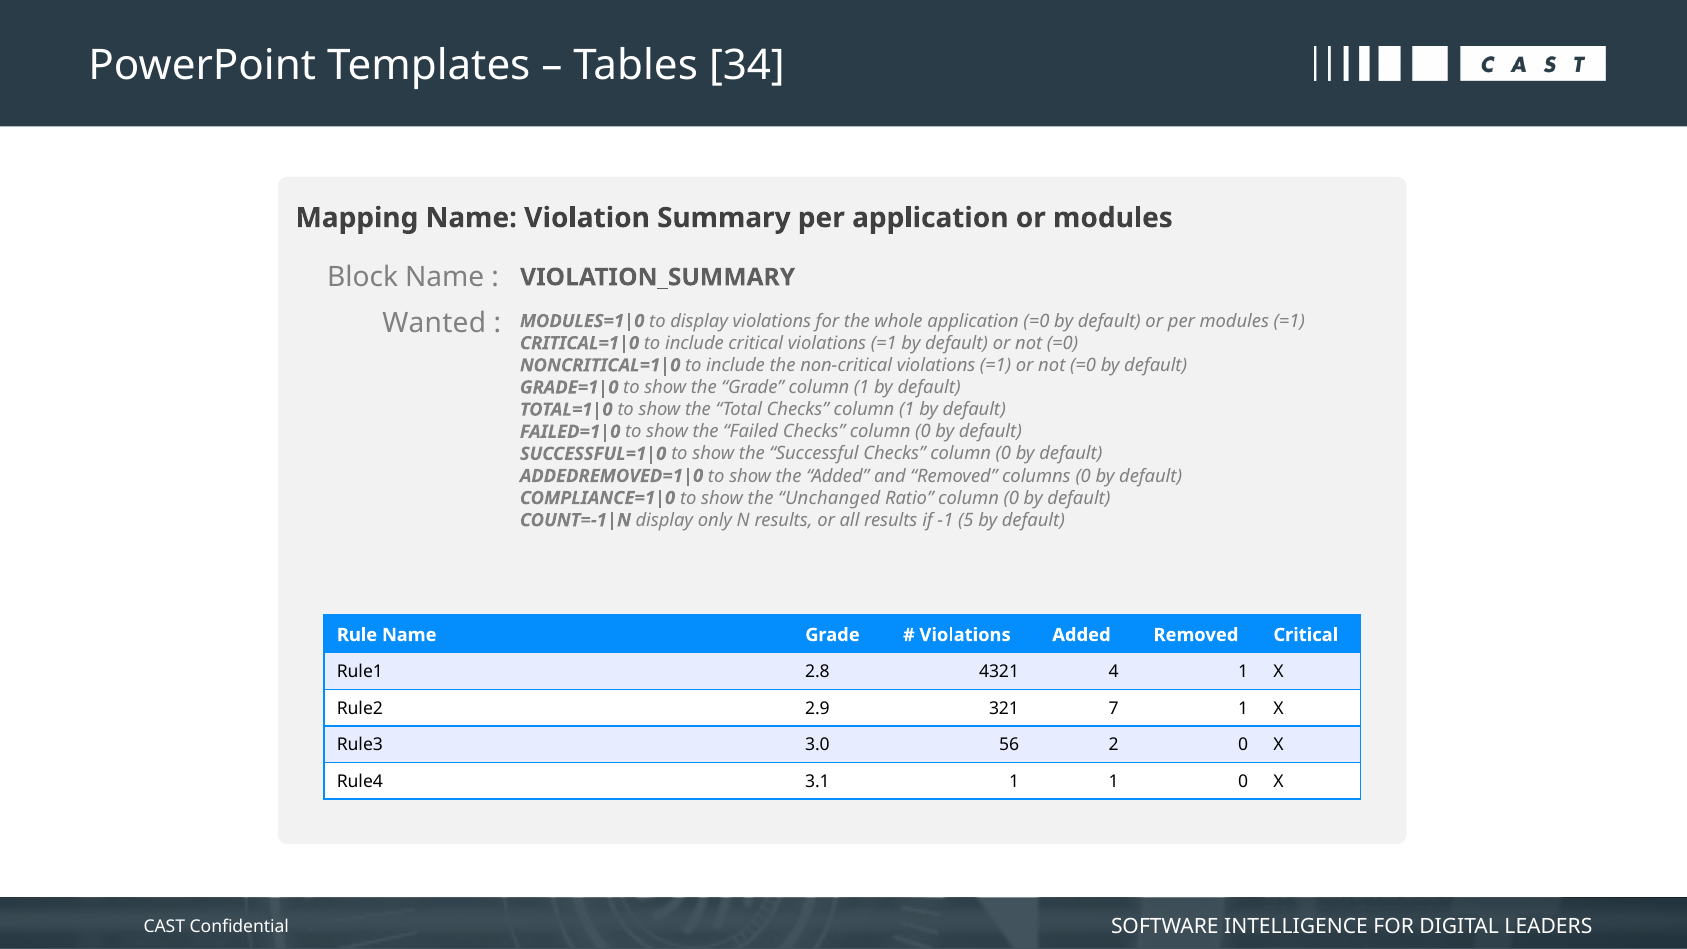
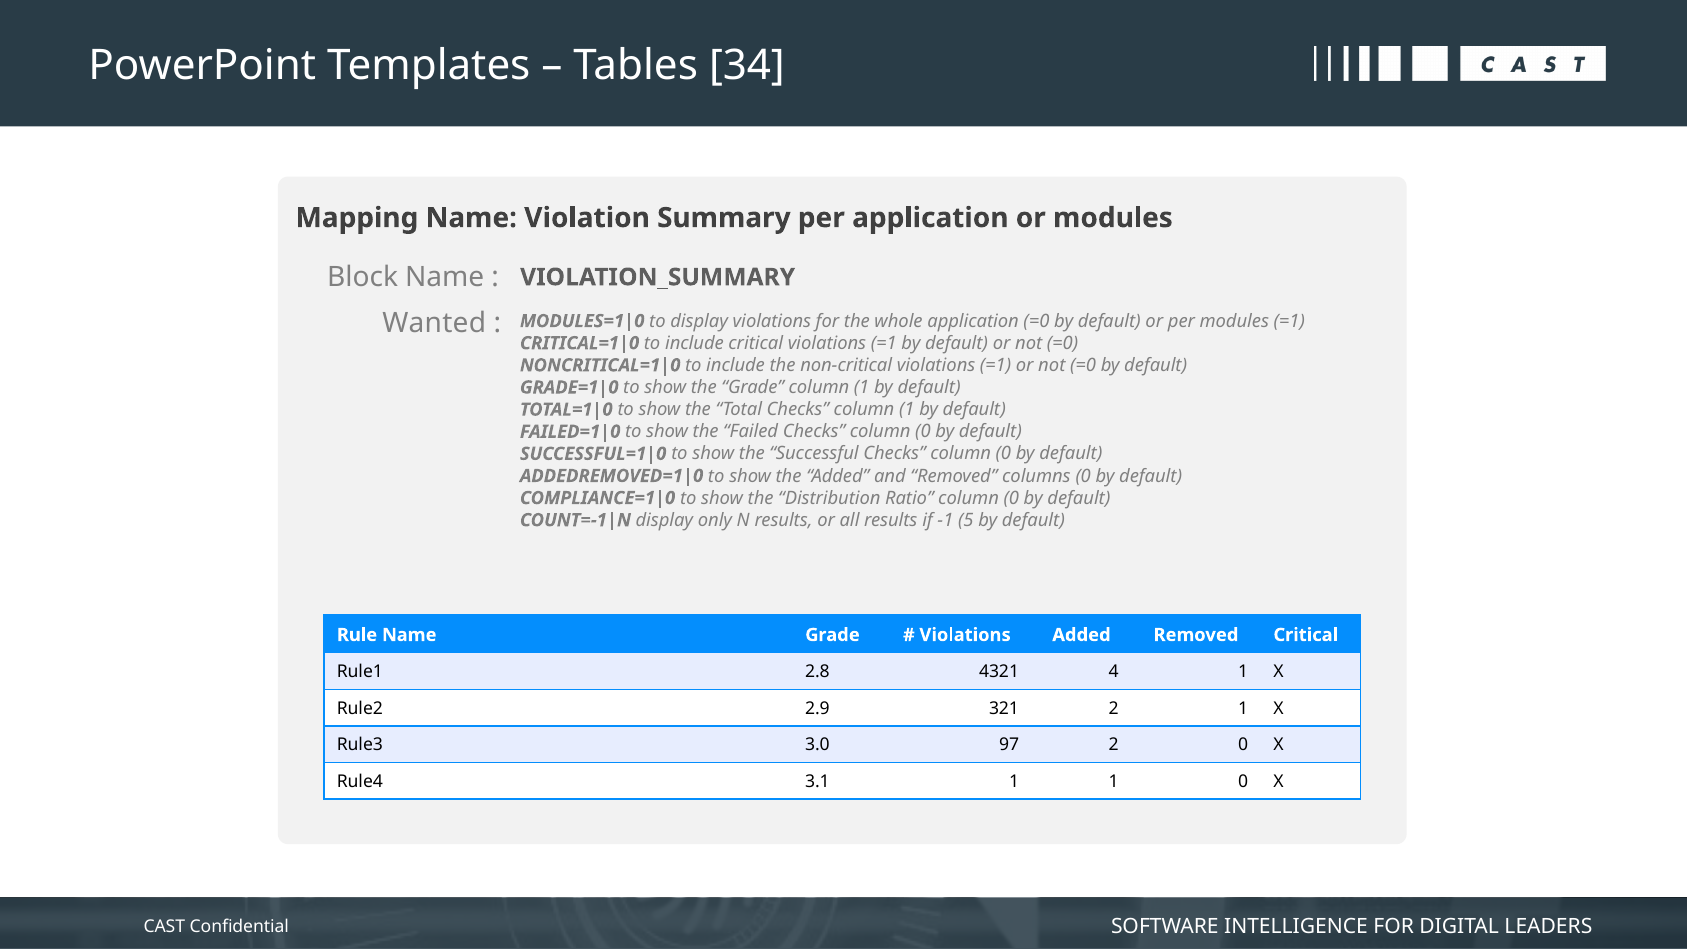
Unchanged: Unchanged -> Distribution (829, 498)
321 7: 7 -> 2 (1114, 709)
56: 56 -> 97 (1009, 745)
